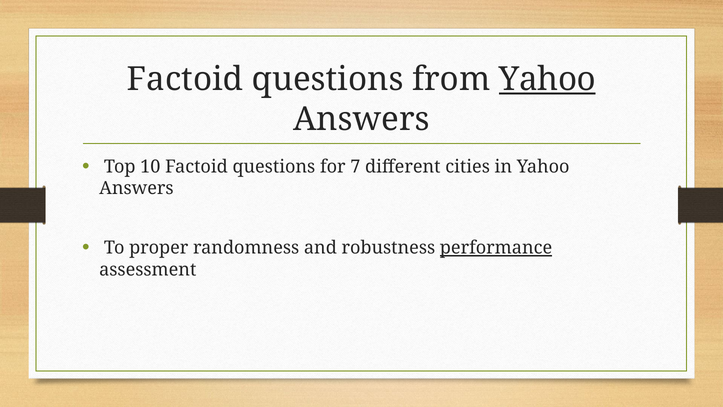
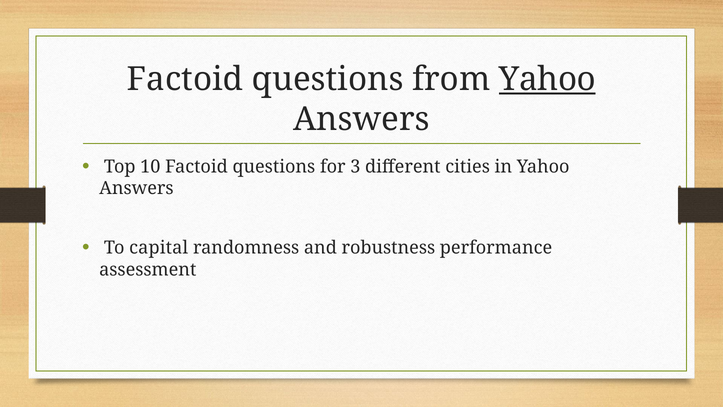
7: 7 -> 3 (355, 166)
proper: proper -> capital (159, 248)
performance underline: present -> none (496, 248)
